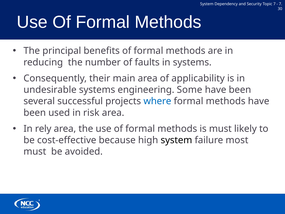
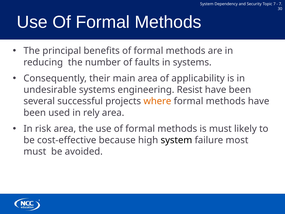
Some: Some -> Resist (190, 90)
where colour: blue -> orange (157, 101)
risk: risk -> rely (91, 113)
rely: rely -> risk (43, 129)
